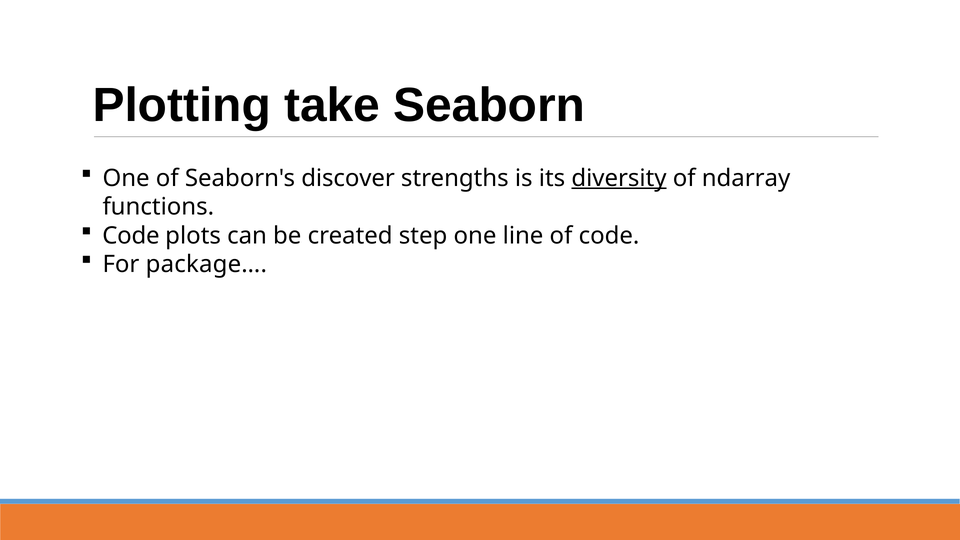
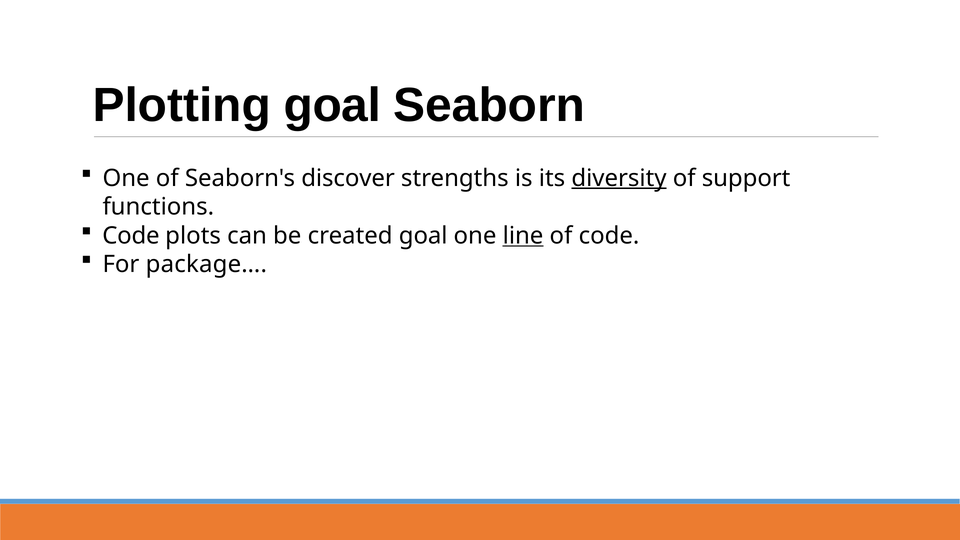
Plotting take: take -> goal (332, 105)
ndarray: ndarray -> support (746, 178)
created step: step -> goal (423, 236)
line underline: none -> present (523, 236)
